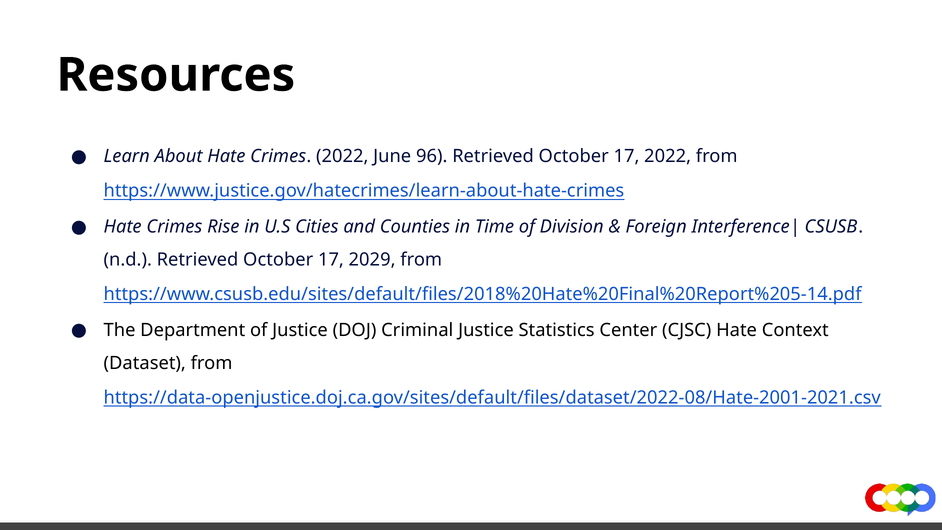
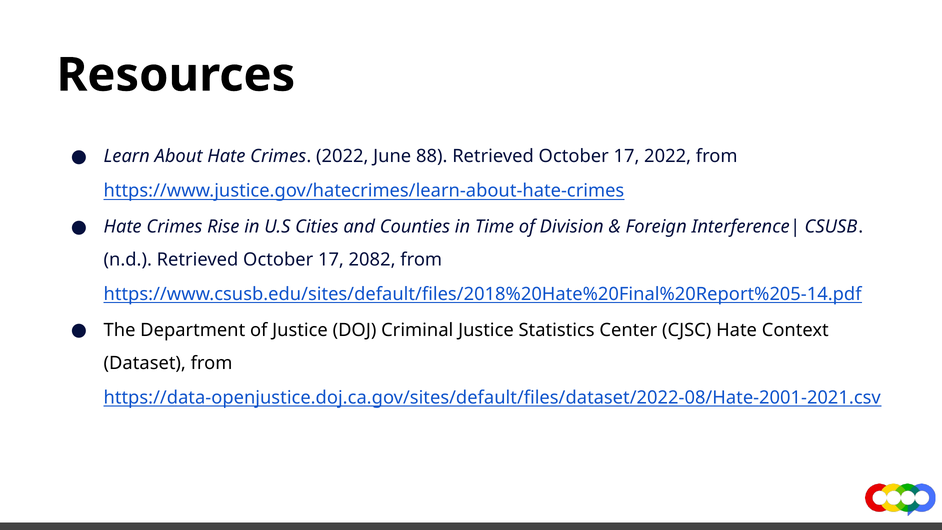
96: 96 -> 88 (432, 156)
2029: 2029 -> 2082 (372, 260)
